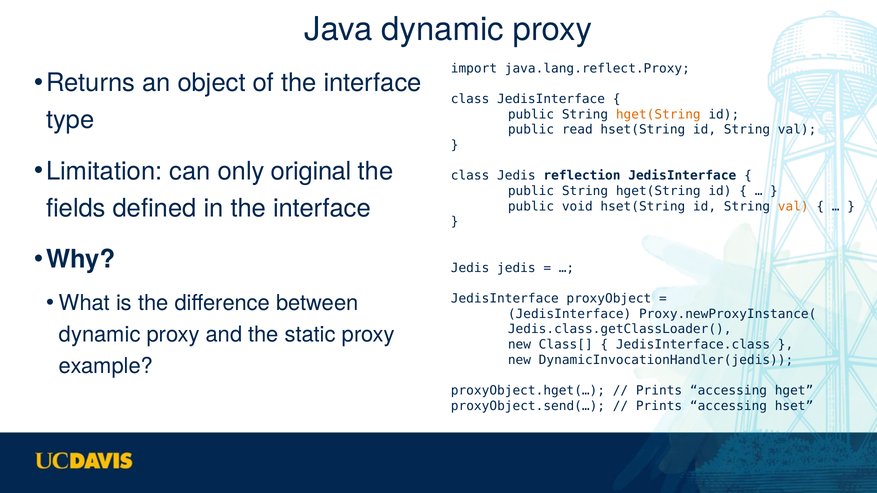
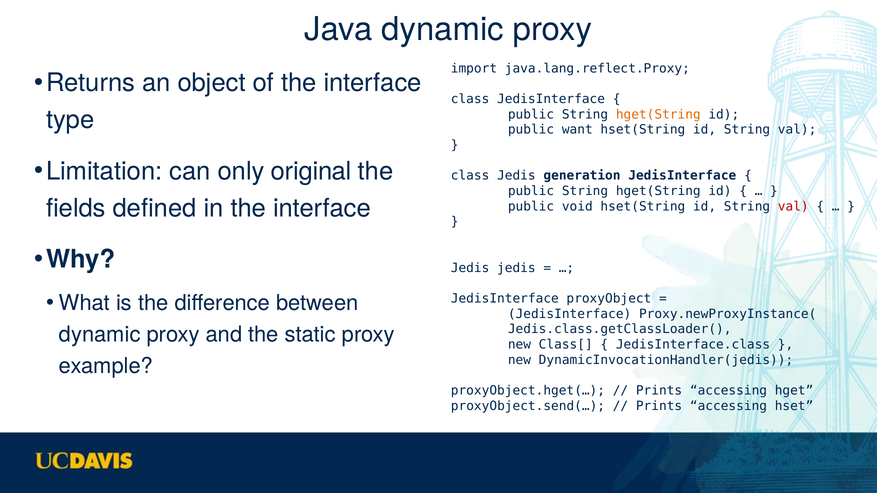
read: read -> want (577, 130)
reflection: reflection -> generation (582, 176)
val colour: orange -> red (793, 207)
